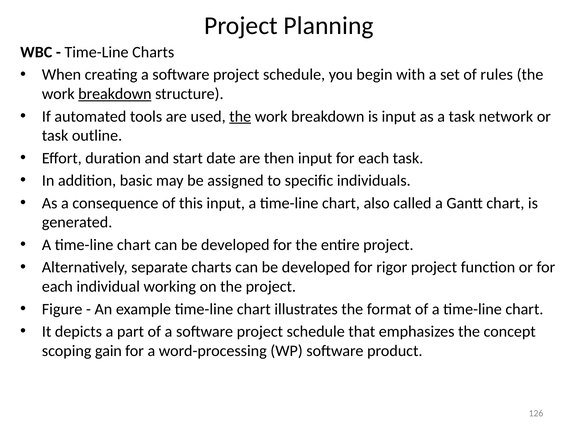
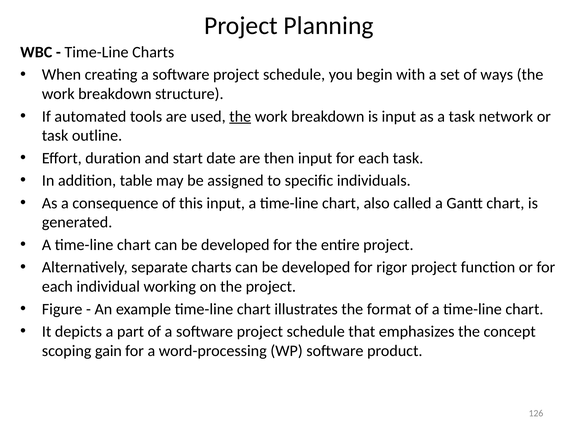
rules: rules -> ways (497, 75)
breakdown underline: present -> none (115, 94)
basic: basic -> table (136, 181)
